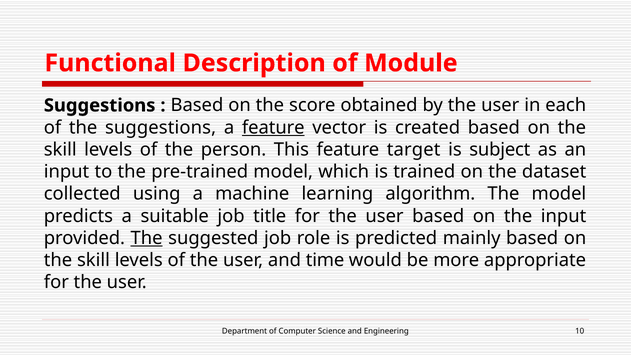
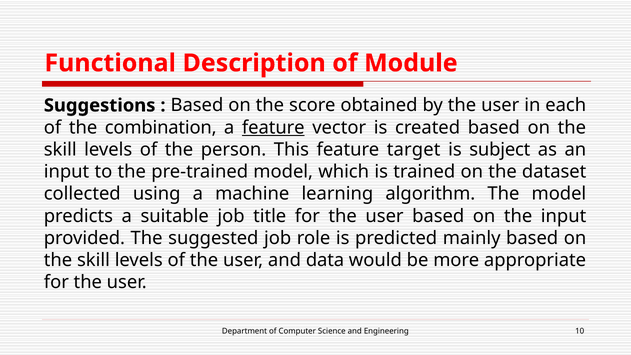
the suggestions: suggestions -> combination (161, 127)
The underline: present -> none (147, 238)
time: time -> data (325, 260)
